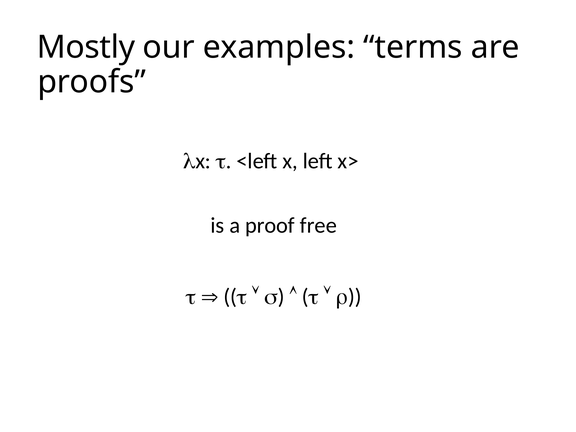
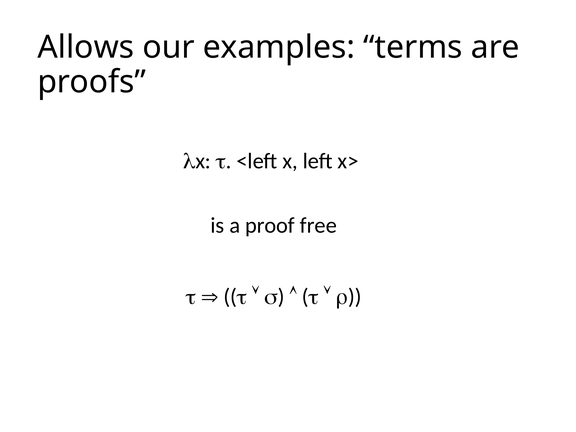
Mostly: Mostly -> Allows (86, 47)
